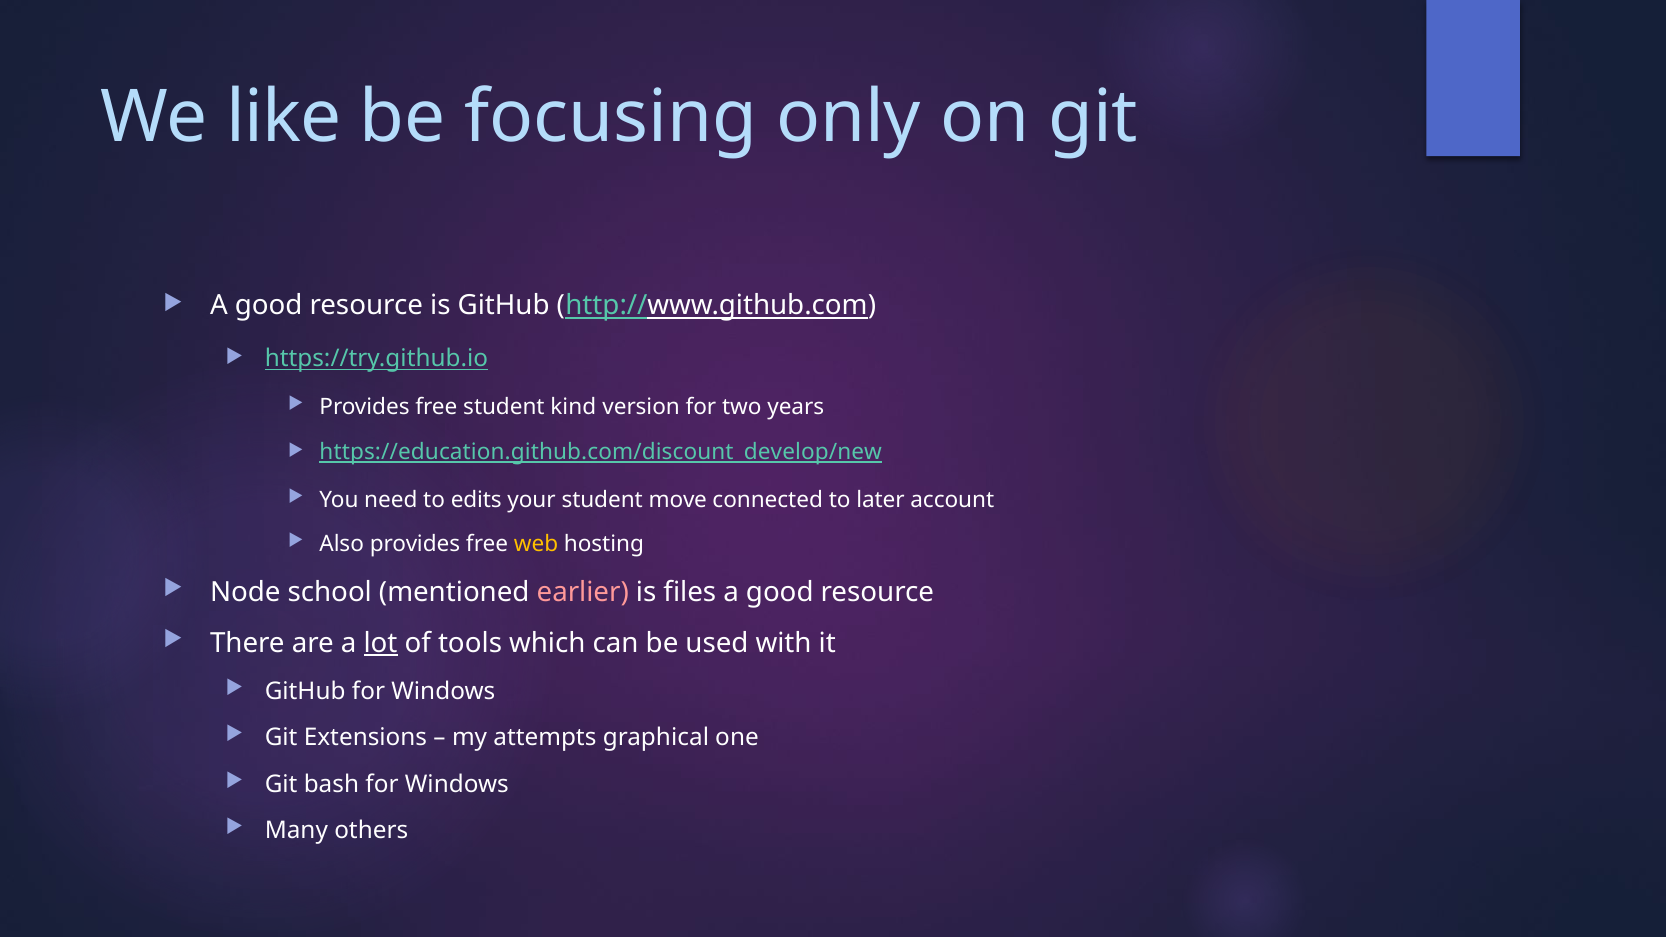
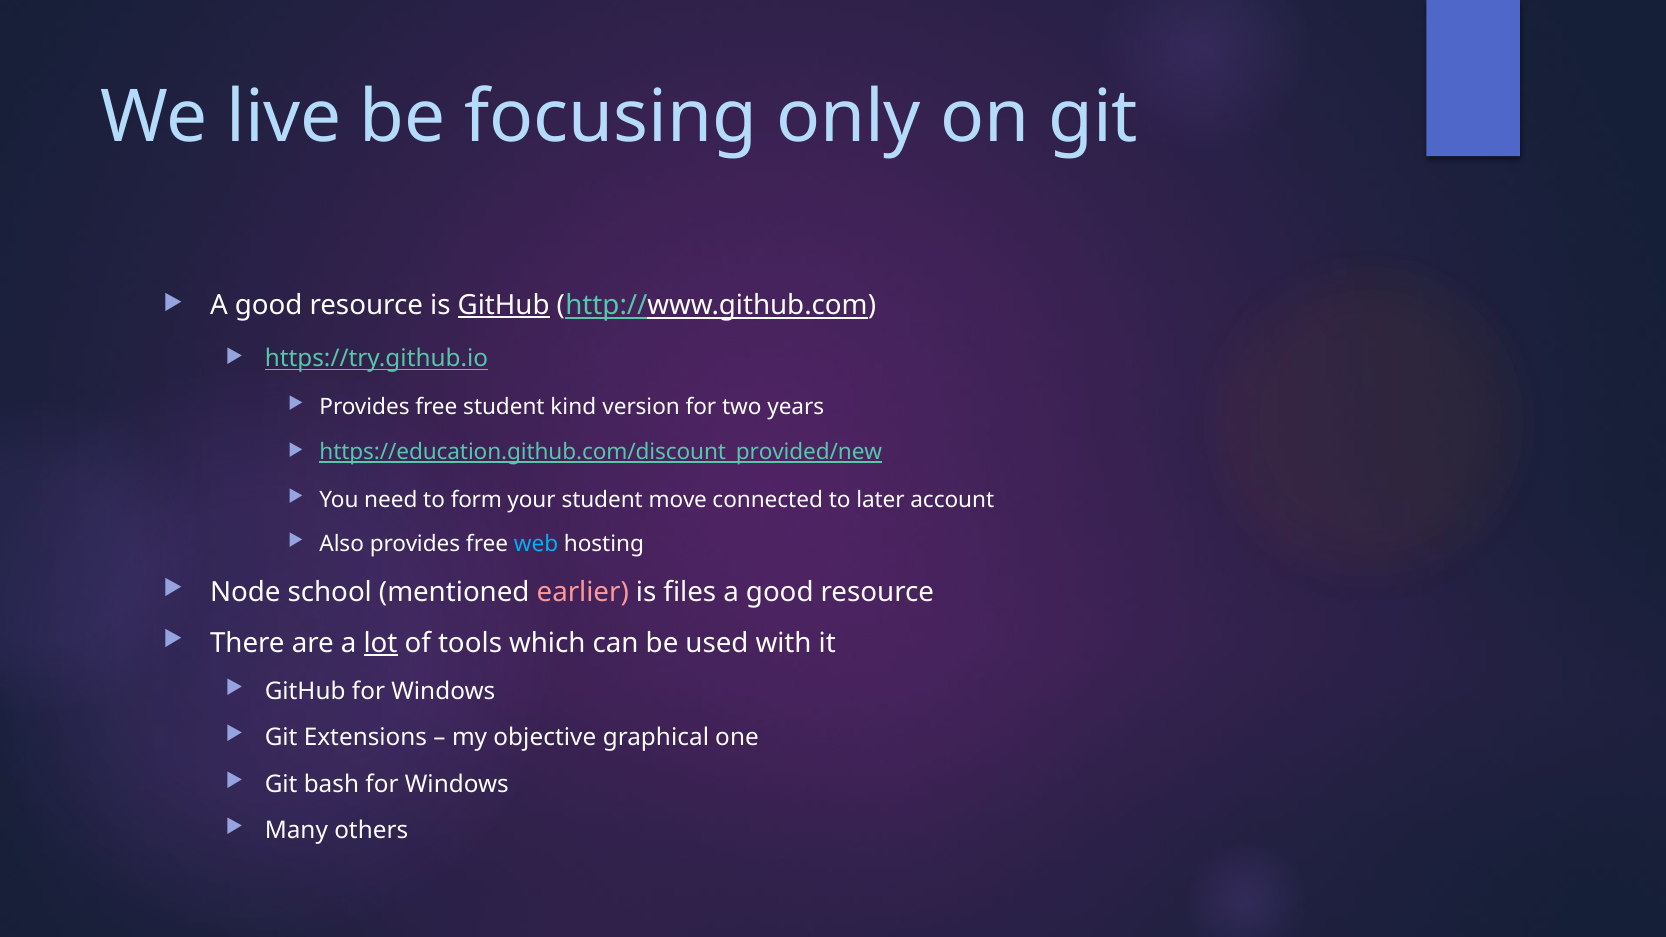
like: like -> live (284, 117)
GitHub underline: none -> present (504, 305)
https://education.github.com/discount_develop/new: https://education.github.com/discount_develop/new -> https://education.github.com/discount_provided/new (601, 452)
edits: edits -> form (476, 500)
web colour: yellow -> light blue (536, 544)
attempts: attempts -> objective (545, 738)
